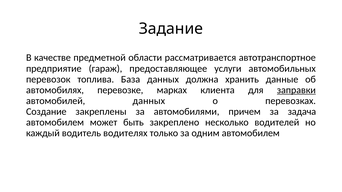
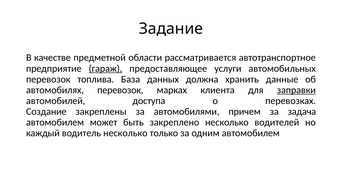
гараж underline: none -> present (105, 69)
автомобилях перевозке: перевозке -> перевозок (120, 90)
автомобилей данных: данных -> доступа (149, 101)
водитель водителях: водителях -> несколько (125, 133)
